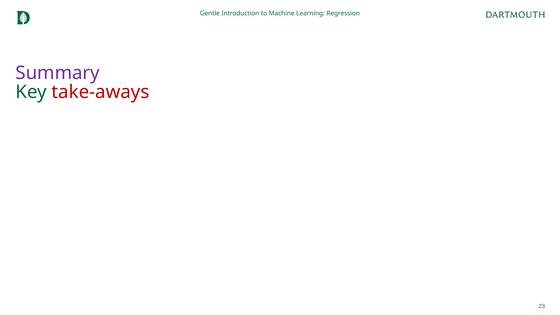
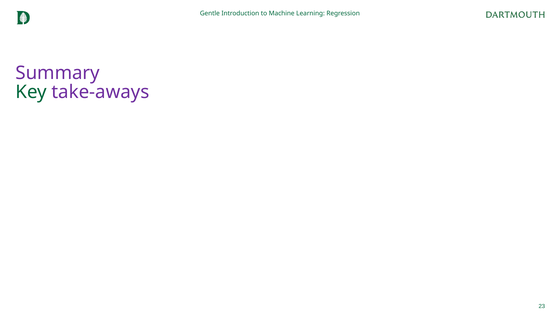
take-aways colour: red -> purple (100, 92)
